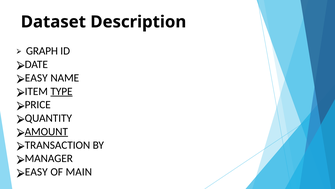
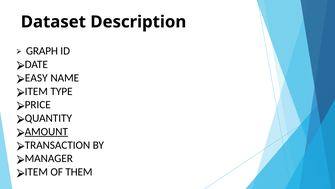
TYPE underline: present -> none (62, 91)
EASY: EASY -> ITEM (36, 171)
MAIN: MAIN -> THEM (79, 171)
